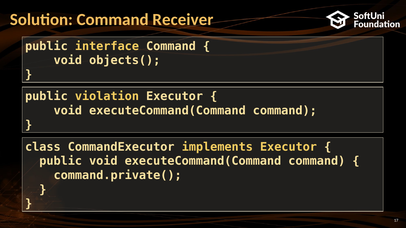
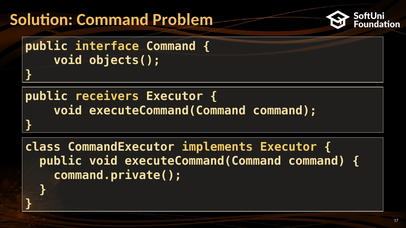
Receiver: Receiver -> Problem (183, 20)
violation: violation -> receivers (107, 97)
